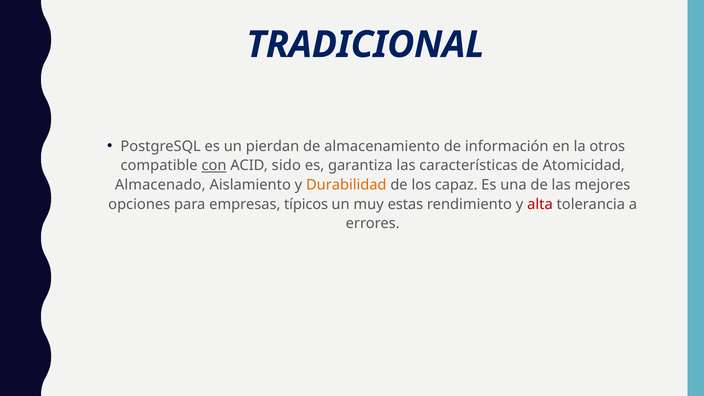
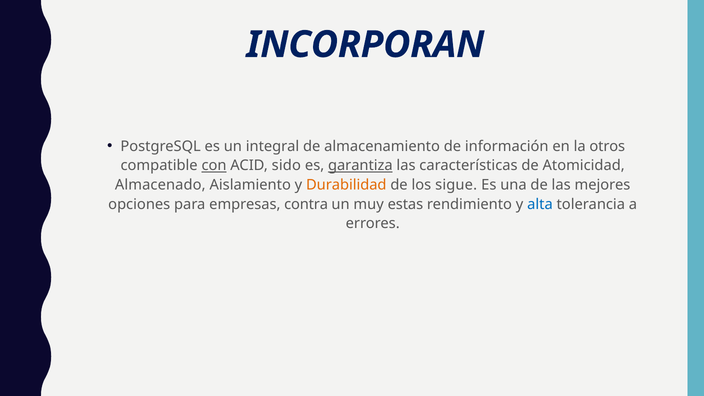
TRADICIONAL: TRADICIONAL -> INCORPORAN (365, 45)
pierdan: pierdan -> integral (273, 146)
garantiza underline: none -> present (360, 166)
capaz: capaz -> sigue (456, 185)
típicos: típicos -> contra (306, 204)
alta colour: red -> blue (540, 204)
